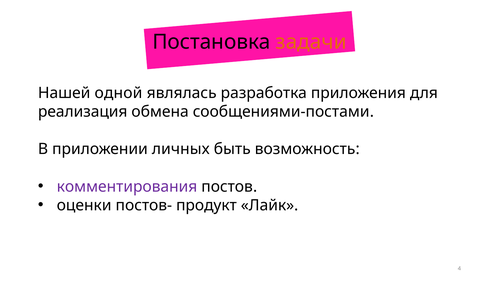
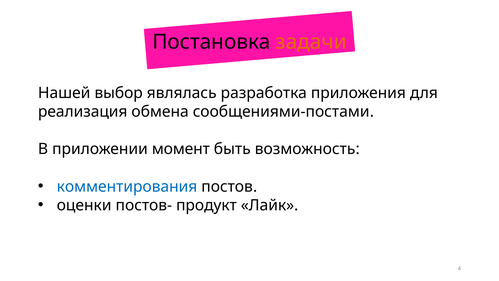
одной: одной -> выбор (119, 93)
личных: личных -> момент (181, 149)
комментирования colour: purple -> blue (127, 186)
